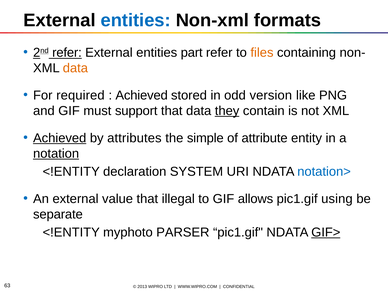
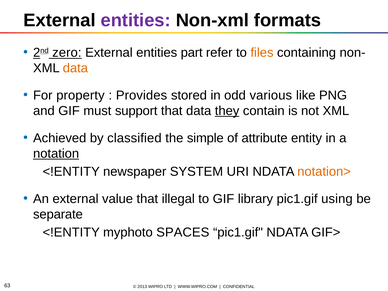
entities colour: blue -> purple (136, 20)
2nd refer: refer -> zero (67, 53)
required: required -> property (80, 95)
Achieved: Achieved -> Provides (142, 95)
version: version -> various (271, 95)
Achieved underline: present -> none (60, 138)
attributes: attributes -> classified (134, 138)
declaration: declaration -> newspaper (135, 172)
notation> colour: blue -> orange (324, 172)
allows: allows -> library (255, 199)
PARSER: PARSER -> SPACES (183, 232)
GIF> underline: present -> none (326, 232)
